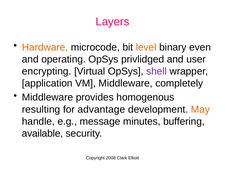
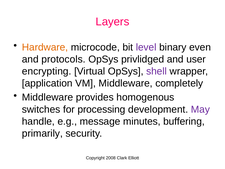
level colour: orange -> purple (146, 47)
operating: operating -> protocols (63, 59)
resulting: resulting -> switches (41, 109)
advantage: advantage -> processing (101, 109)
May colour: orange -> purple (200, 109)
available: available -> primarily (42, 133)
